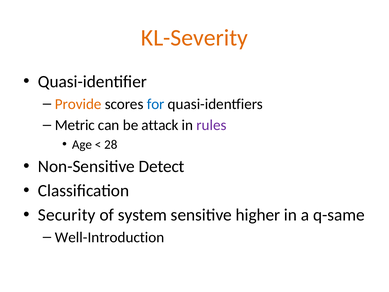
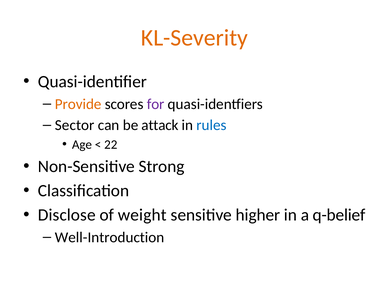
for colour: blue -> purple (156, 104)
Metric: Metric -> Sector (75, 125)
rules colour: purple -> blue (211, 125)
28: 28 -> 22 (111, 144)
Detect: Detect -> Strong (162, 166)
Security: Security -> Disclose (67, 215)
system: system -> weight (142, 215)
q-same: q-same -> q-belief (339, 215)
